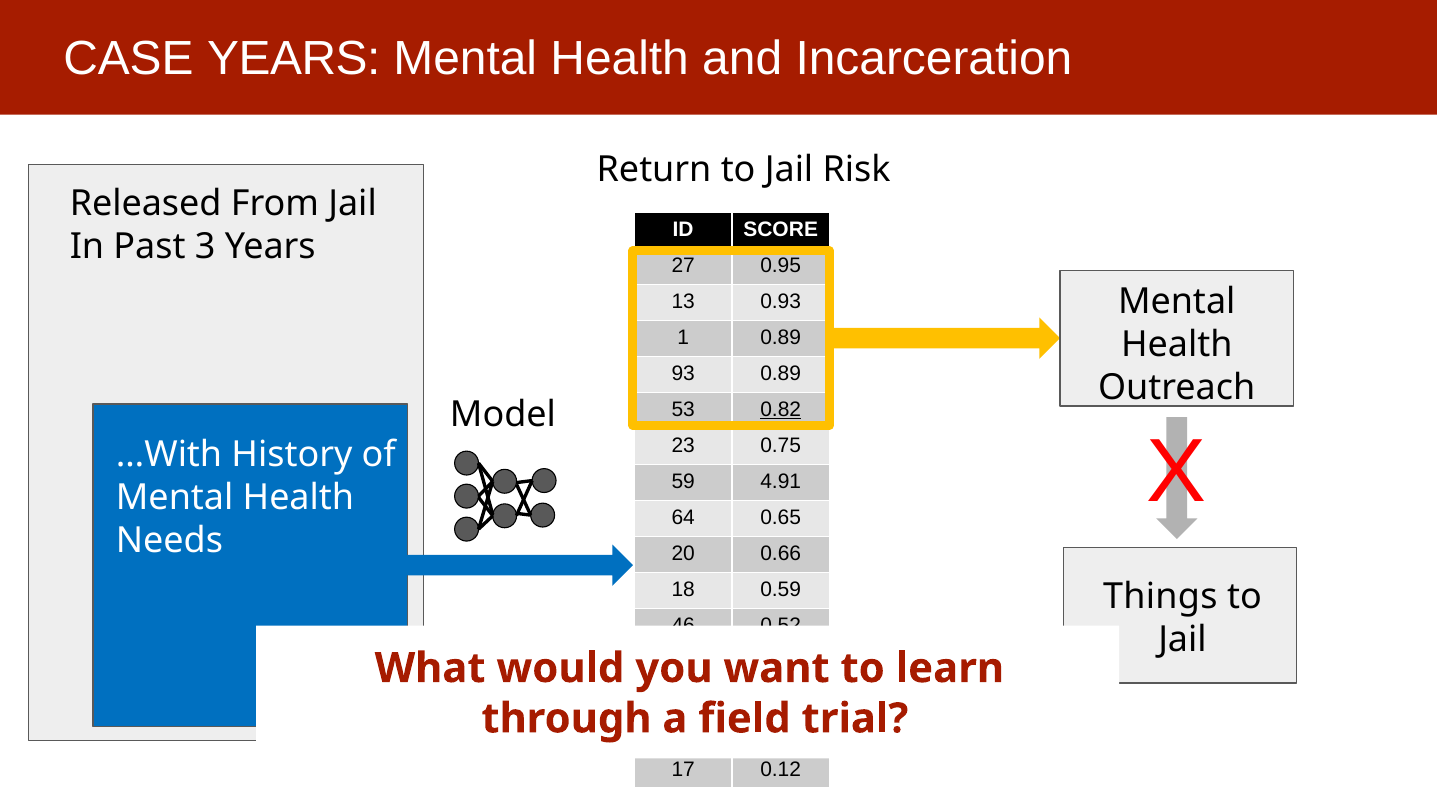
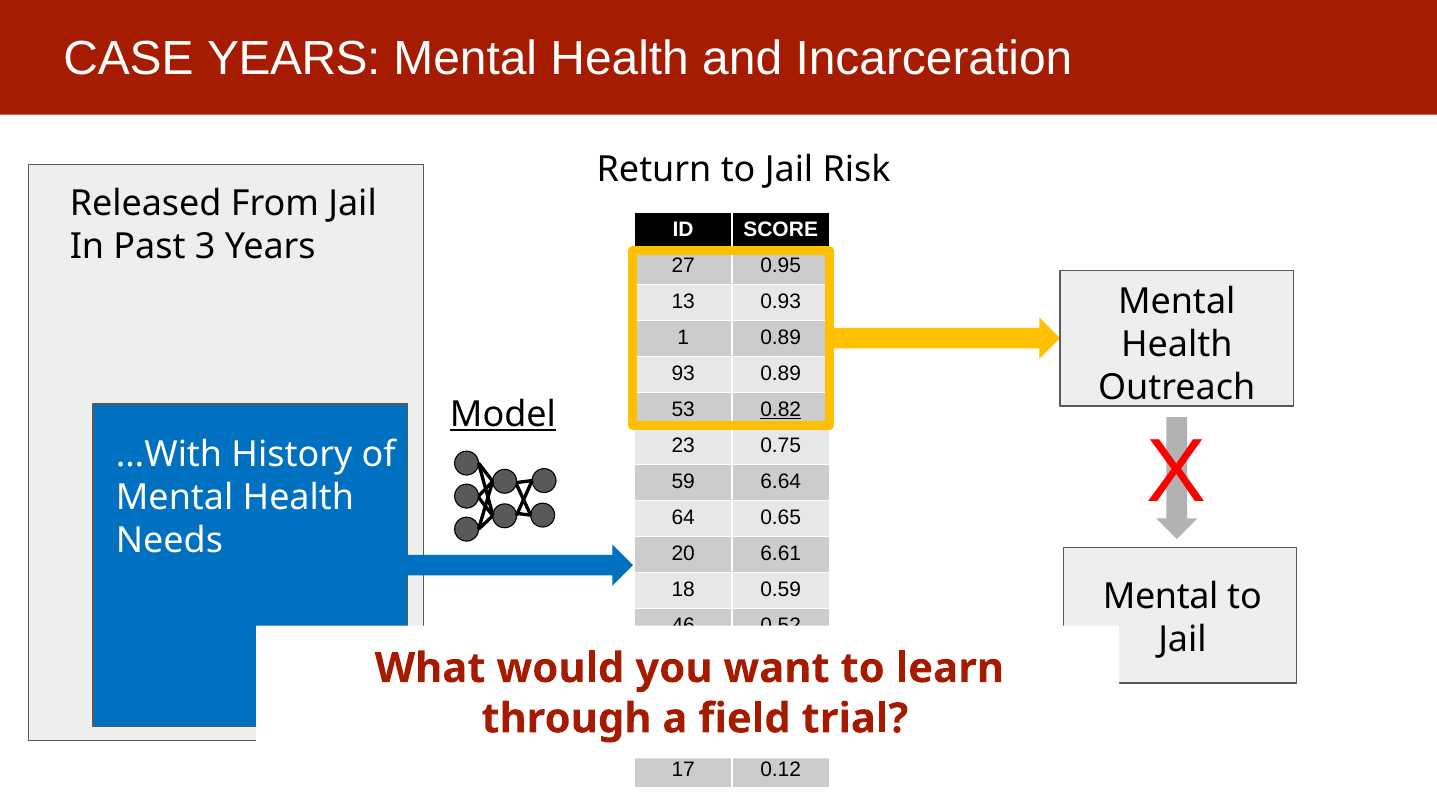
Model underline: none -> present (503, 415)
4.91: 4.91 -> 6.64 (781, 482)
0.66: 0.66 -> 6.61 (781, 554)
Things: Things -> Mental (1161, 596)
